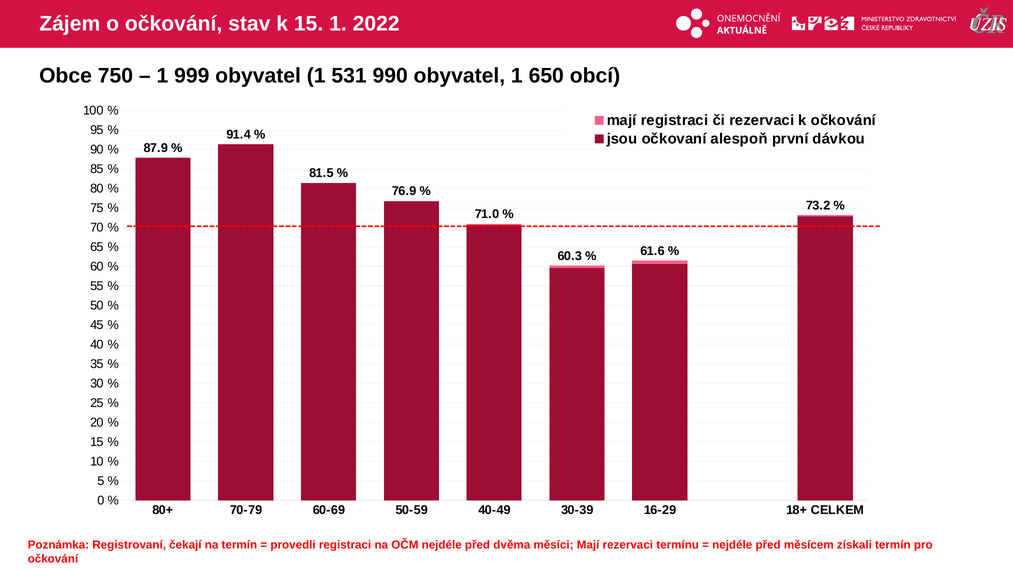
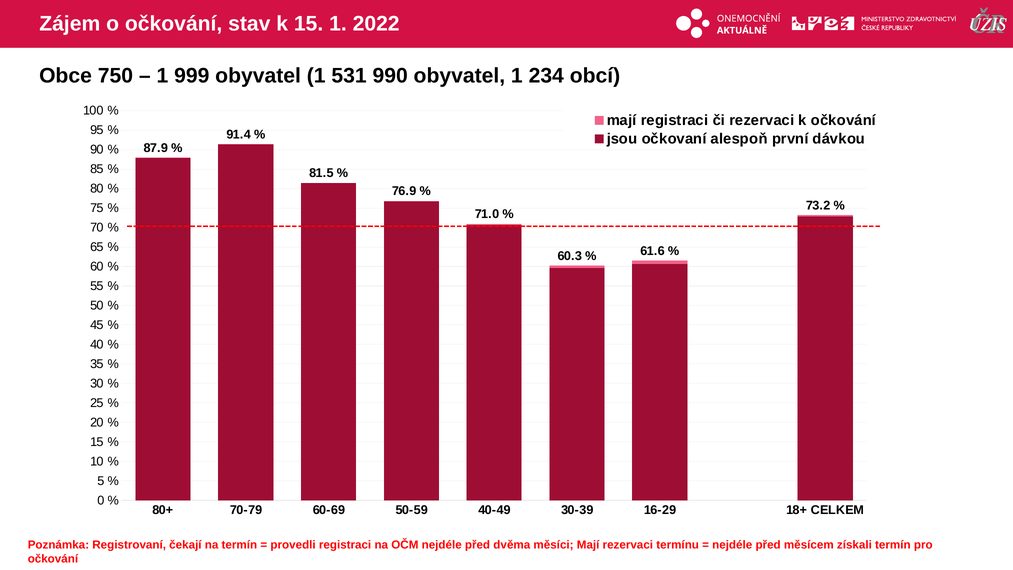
650: 650 -> 234 (546, 76)
